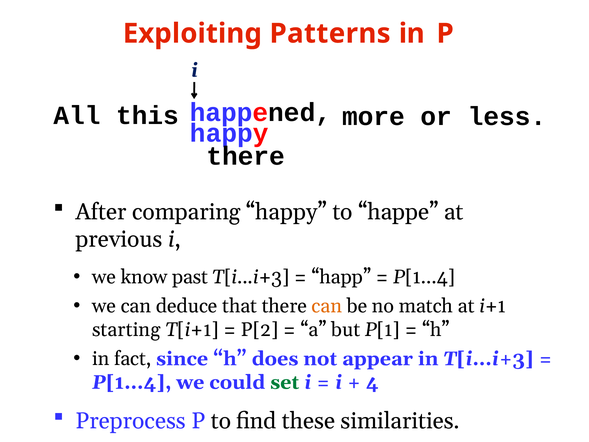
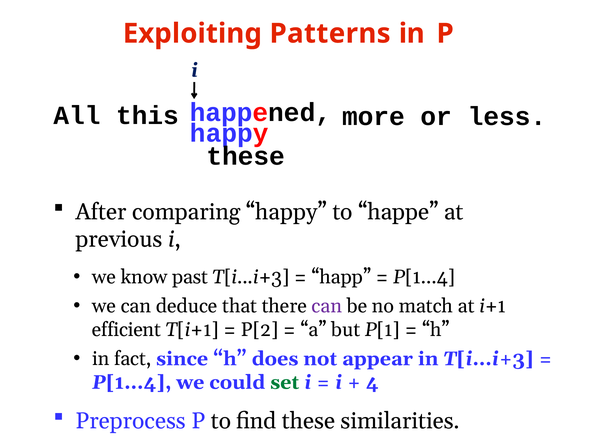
there: there -> these (246, 156)
can colour: orange -> purple (327, 306)
starting: starting -> efficient (126, 329)
